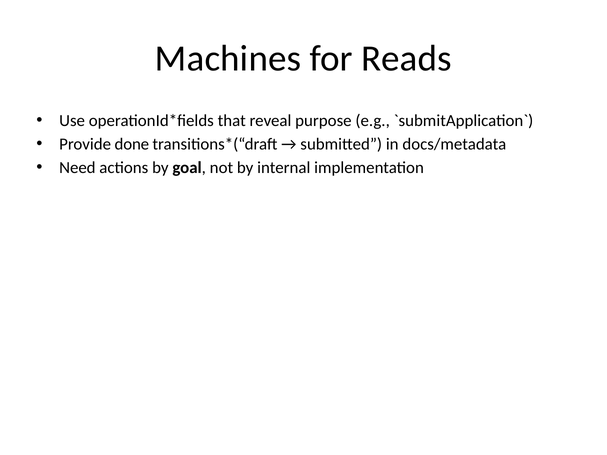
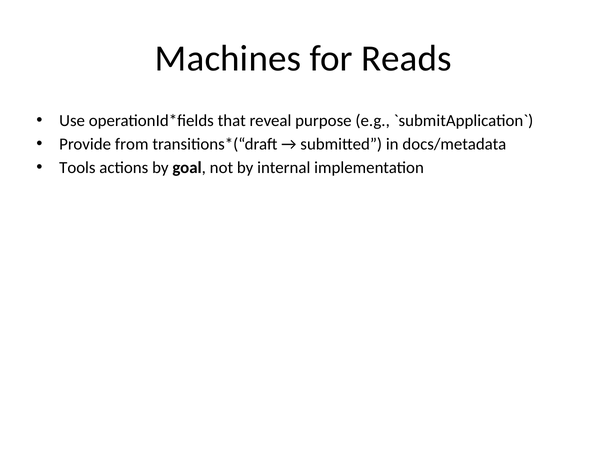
done: done -> from (132, 144)
Need: Need -> Tools (77, 168)
